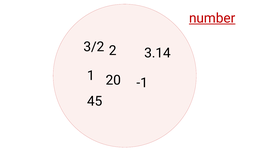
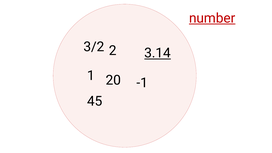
3.14 underline: none -> present (158, 53)
